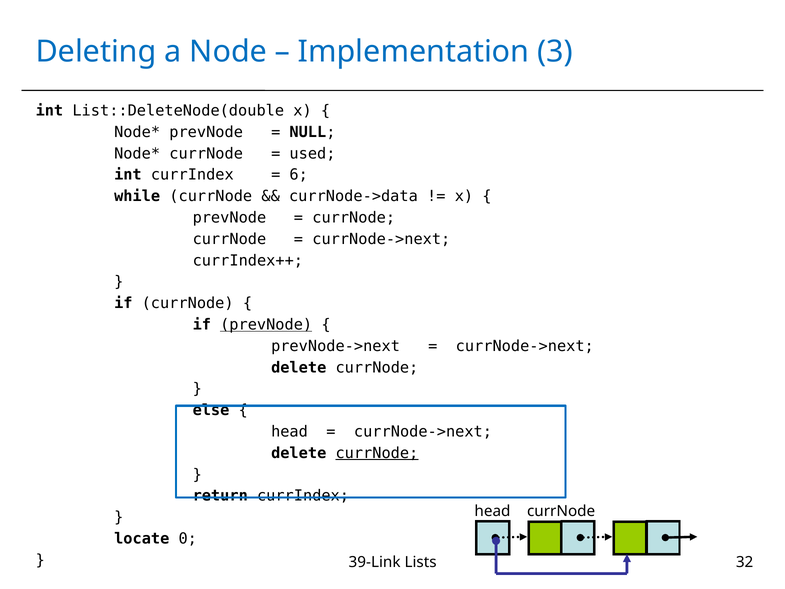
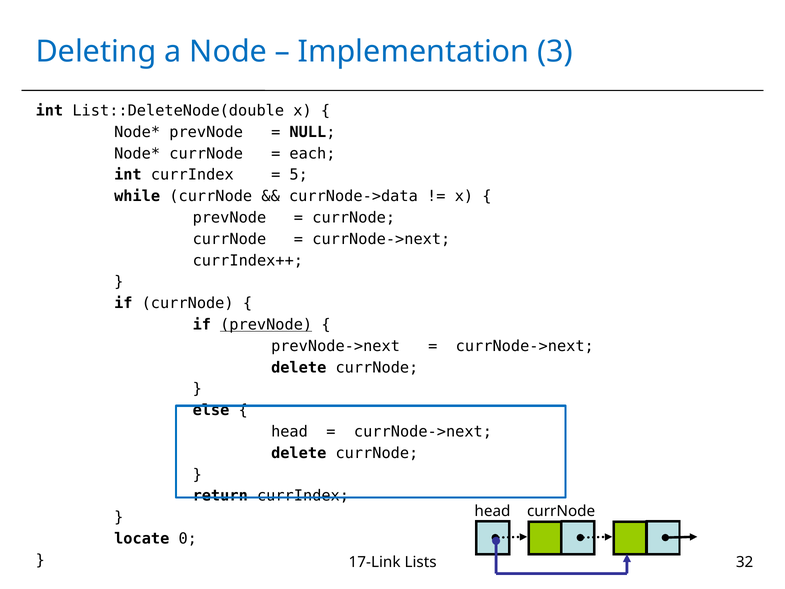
used: used -> each (312, 153)
6: 6 -> 5 (299, 175)
currNode underline: present -> none (377, 453)
39-Link: 39-Link -> 17-Link (375, 562)
